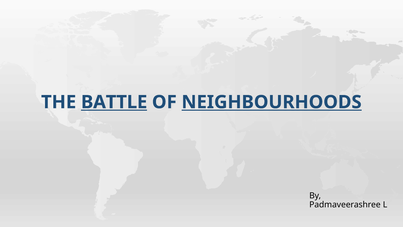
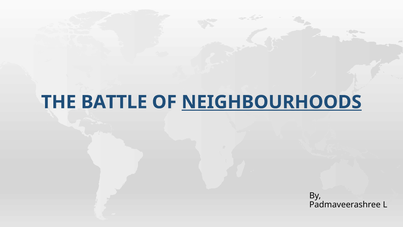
BATTLE underline: present -> none (114, 102)
